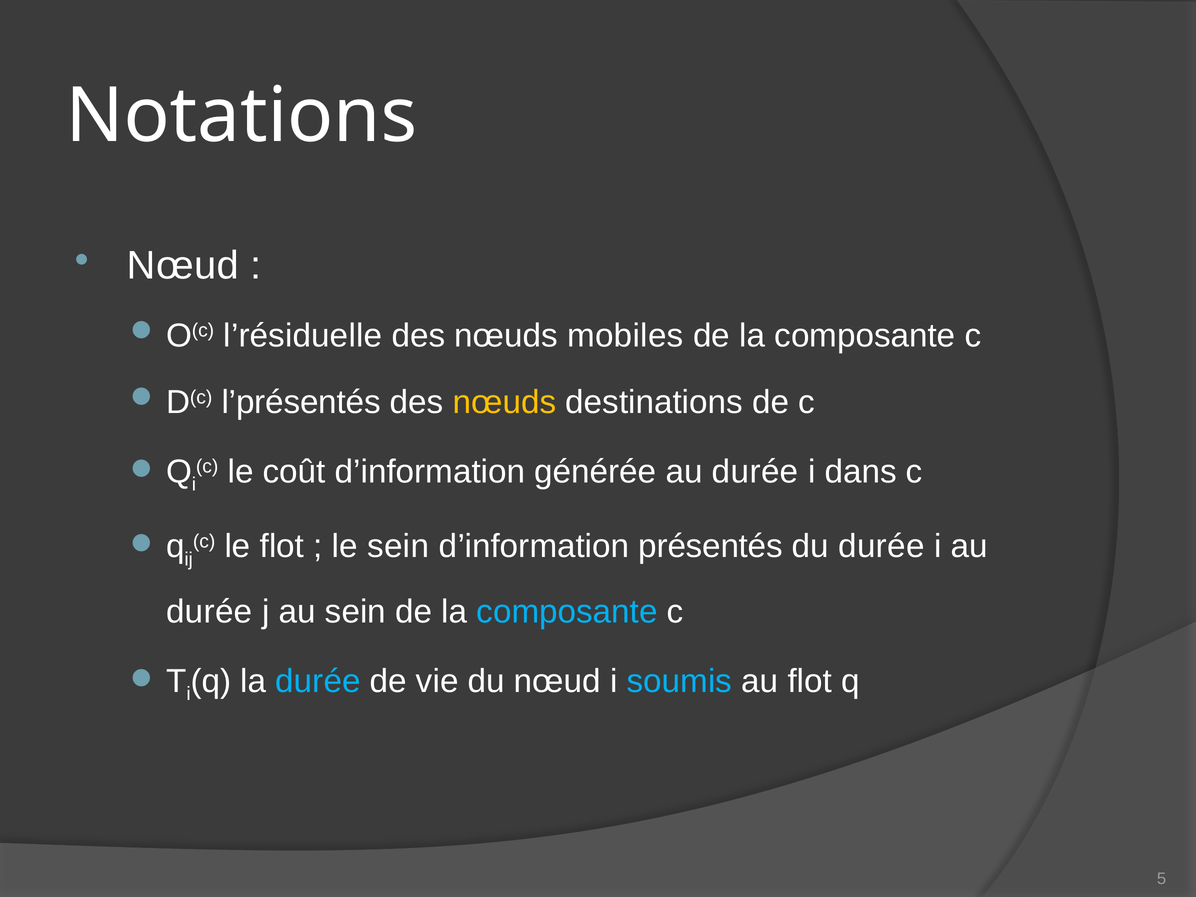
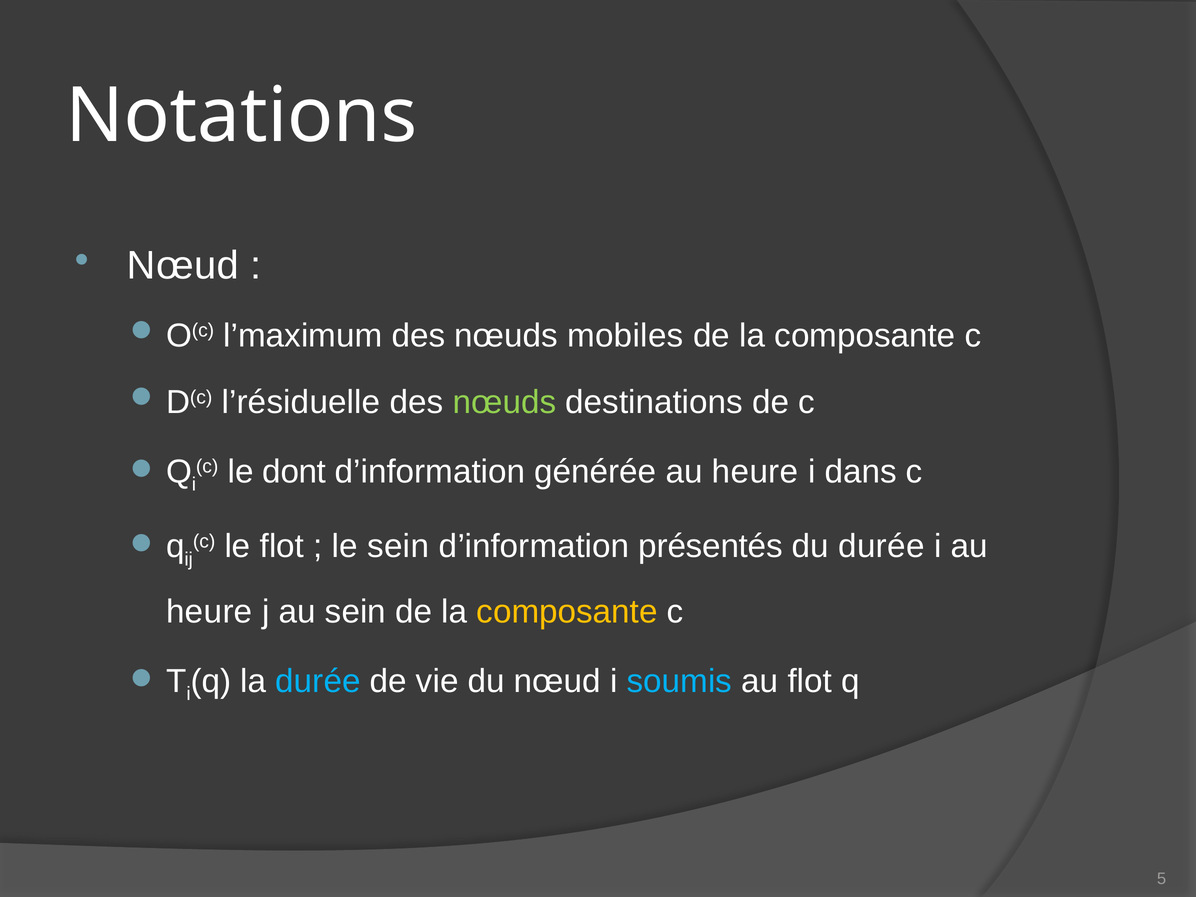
l’résiduelle: l’résiduelle -> l’maximum (303, 336)
l’présentés: l’présentés -> l’résiduelle (301, 402)
nœuds colour: yellow -> light green (504, 402)
coût: coût -> dont (294, 472)
générée au durée: durée -> heure (755, 472)
durée: durée -> heure (209, 612)
composante colour: light blue -> yellow (567, 612)
